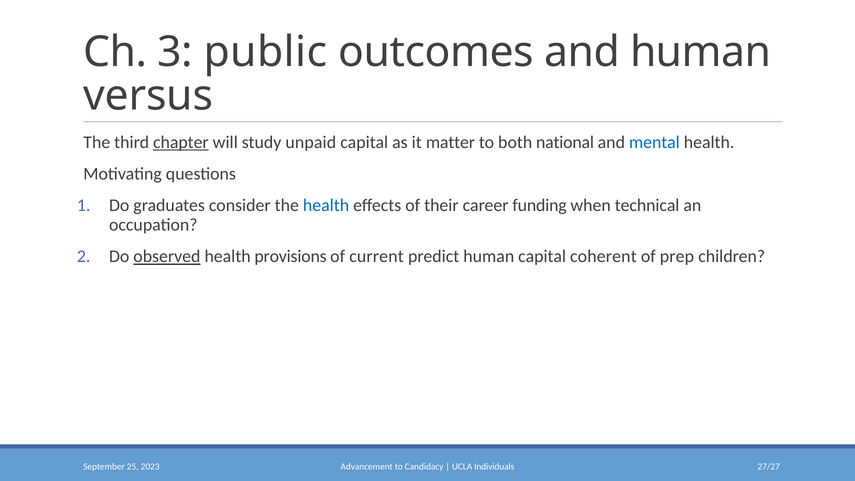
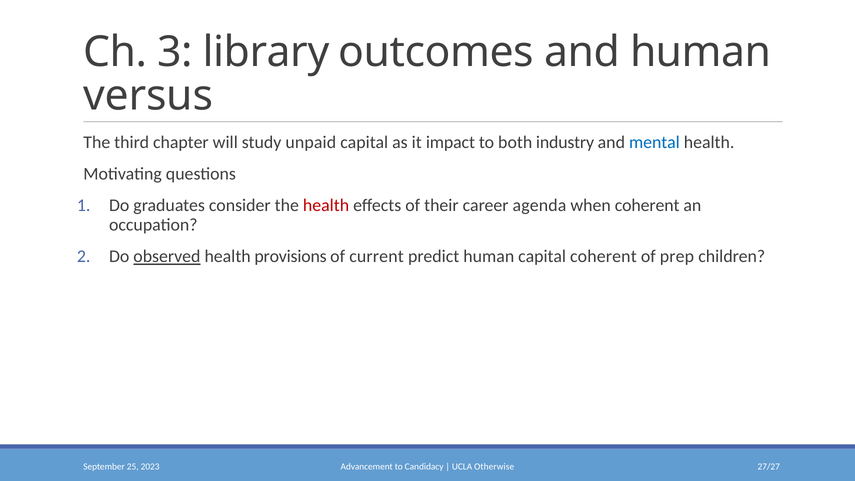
public: public -> library (266, 52)
chapter underline: present -> none (181, 142)
matter: matter -> impact (450, 142)
national: national -> industry (565, 142)
health colour: blue -> red (326, 206)
funding: funding -> agenda (539, 206)
when technical: technical -> coherent (647, 206)
Individuals: Individuals -> Otherwise (494, 466)
